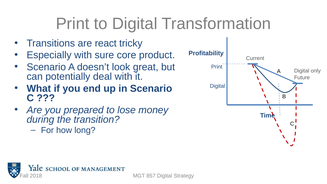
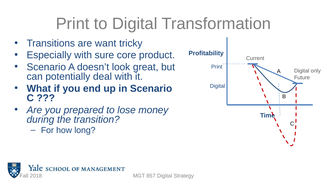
react: react -> want (106, 43)
